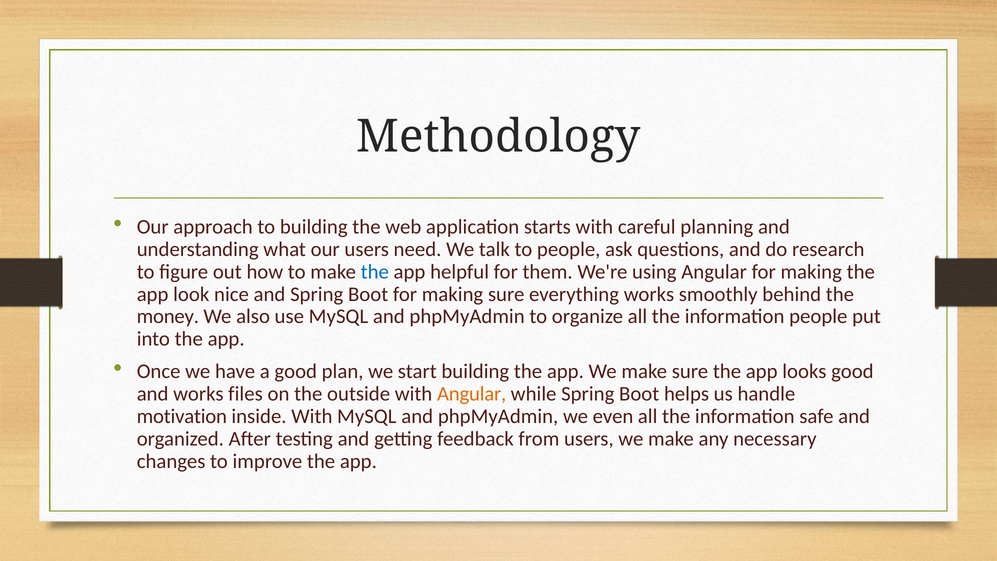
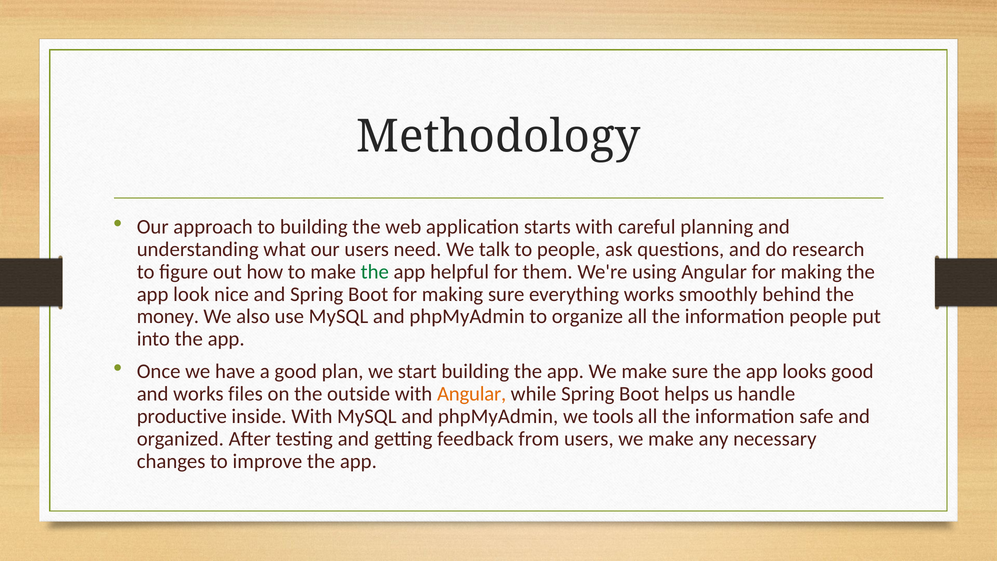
the colour: blue -> green (375, 272)
motivation: motivation -> productive (182, 416)
even: even -> tools (613, 416)
